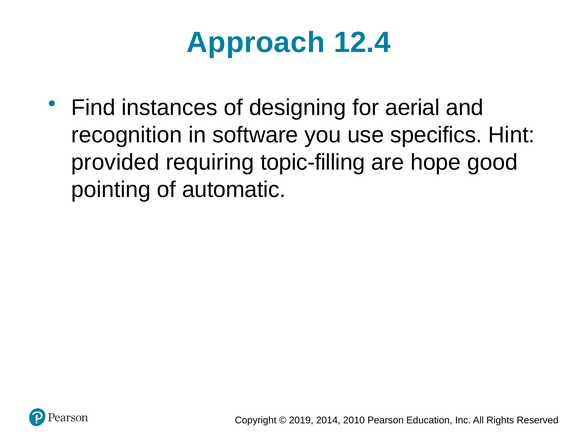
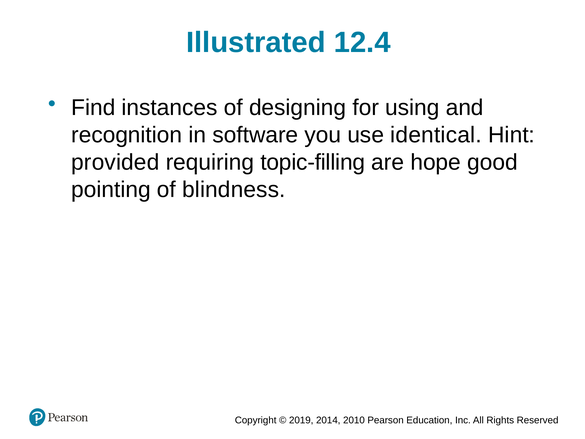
Approach: Approach -> Illustrated (256, 43)
aerial: aerial -> using (412, 108)
specifics: specifics -> identical (436, 135)
automatic: automatic -> blindness (234, 190)
